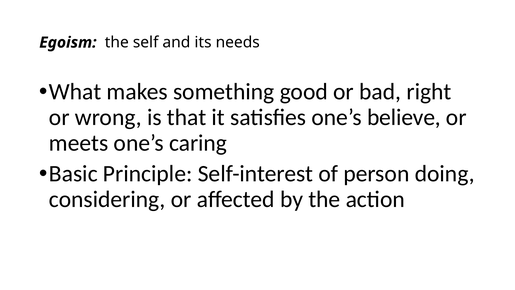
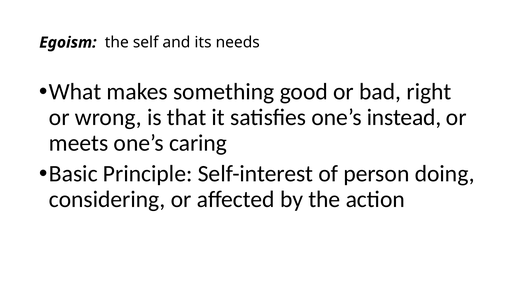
believe: believe -> instead (404, 117)
